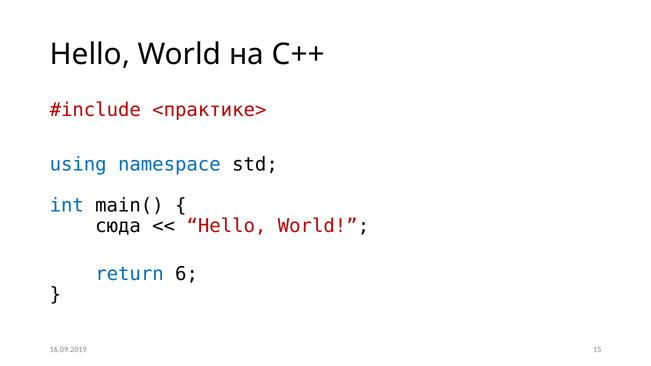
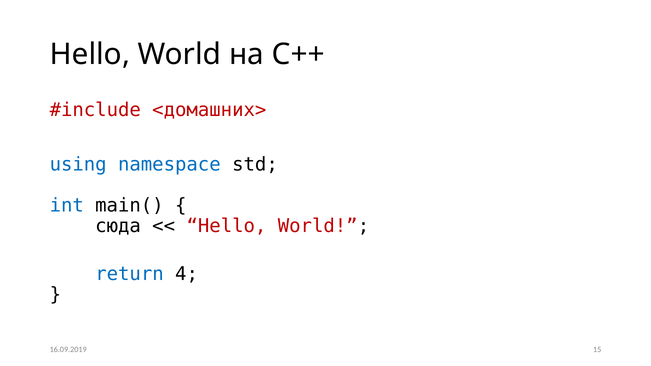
<практике>: <практике> -> <домашних> (209, 110)
6: 6 -> 4 (187, 274)
